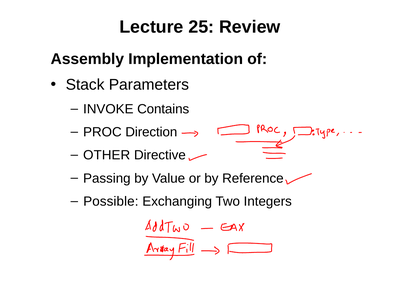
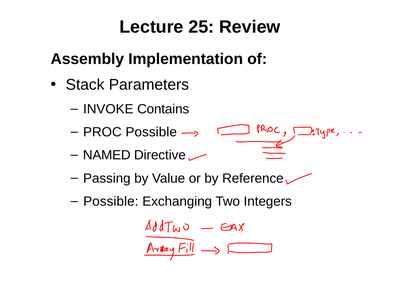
PROC Direction: Direction -> Possible (151, 132)
OTHER: OTHER -> NAMED (107, 155)
